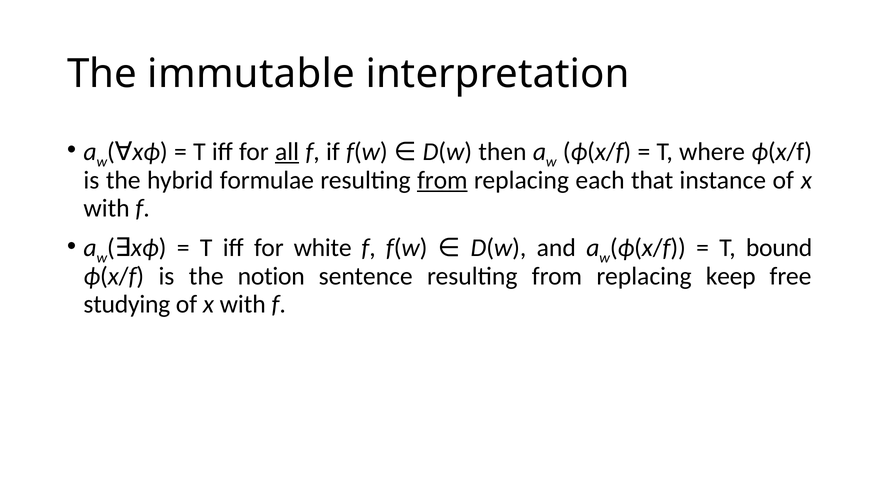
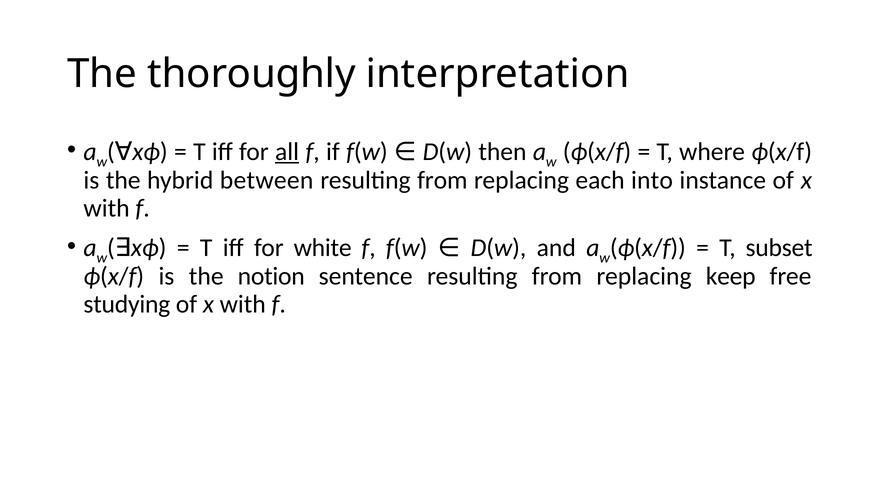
immutable: immutable -> thoroughly (252, 74)
formulae: formulae -> between (267, 180)
from underline: present -> none (442, 180)
that: that -> into (652, 180)
bound: bound -> subset (779, 248)
